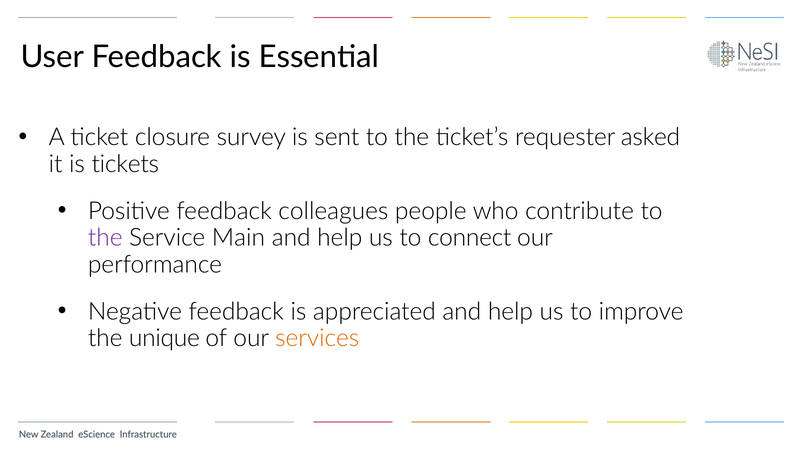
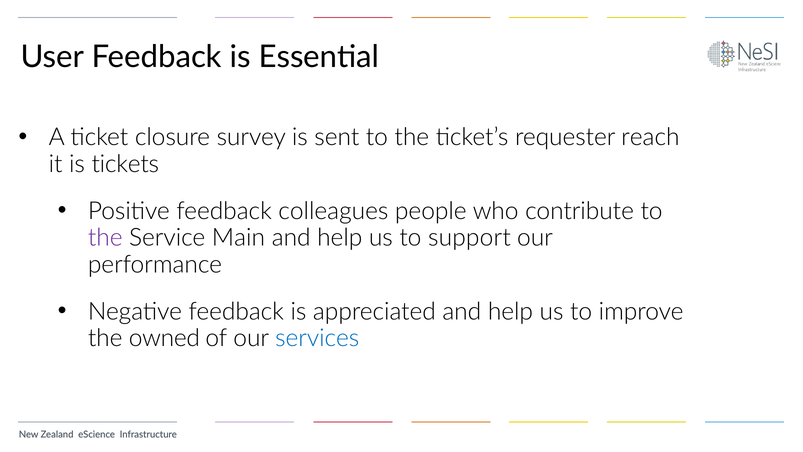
asked: asked -> reach (650, 137)
connect: connect -> support (469, 238)
unique: unique -> owned (164, 338)
services colour: orange -> blue (317, 338)
